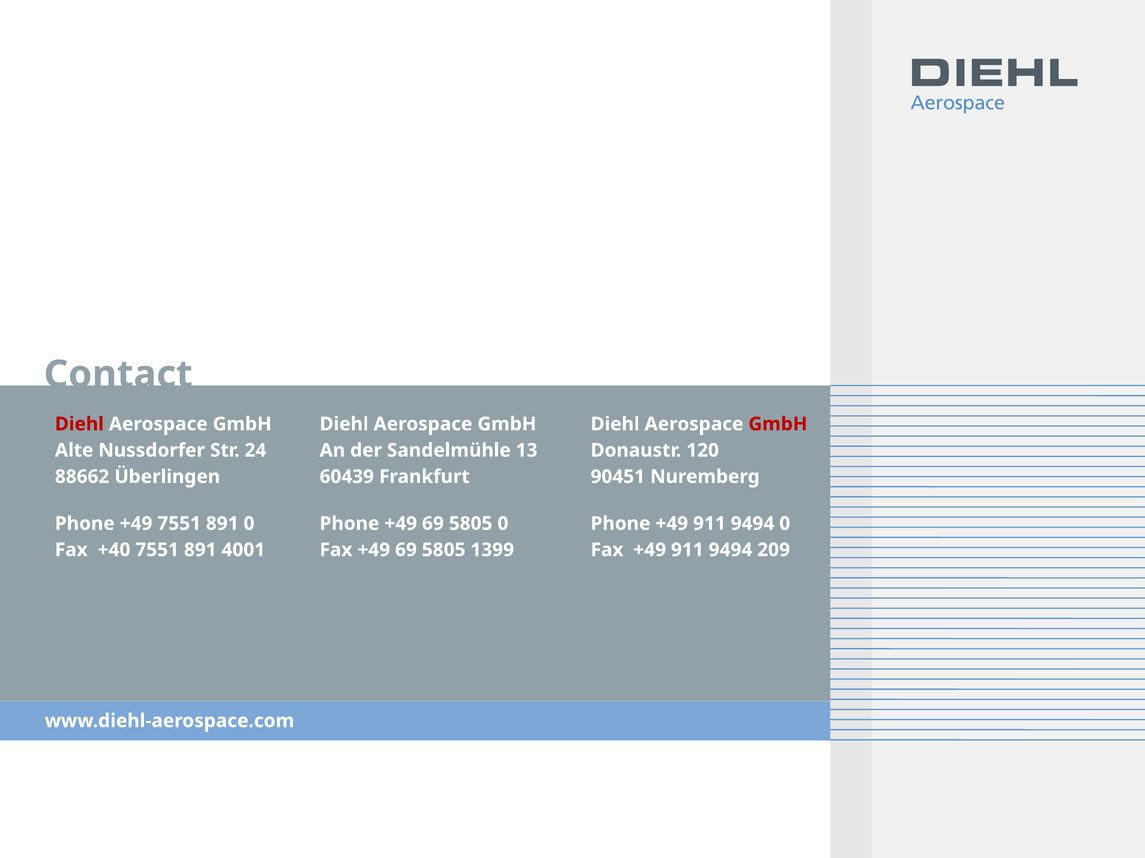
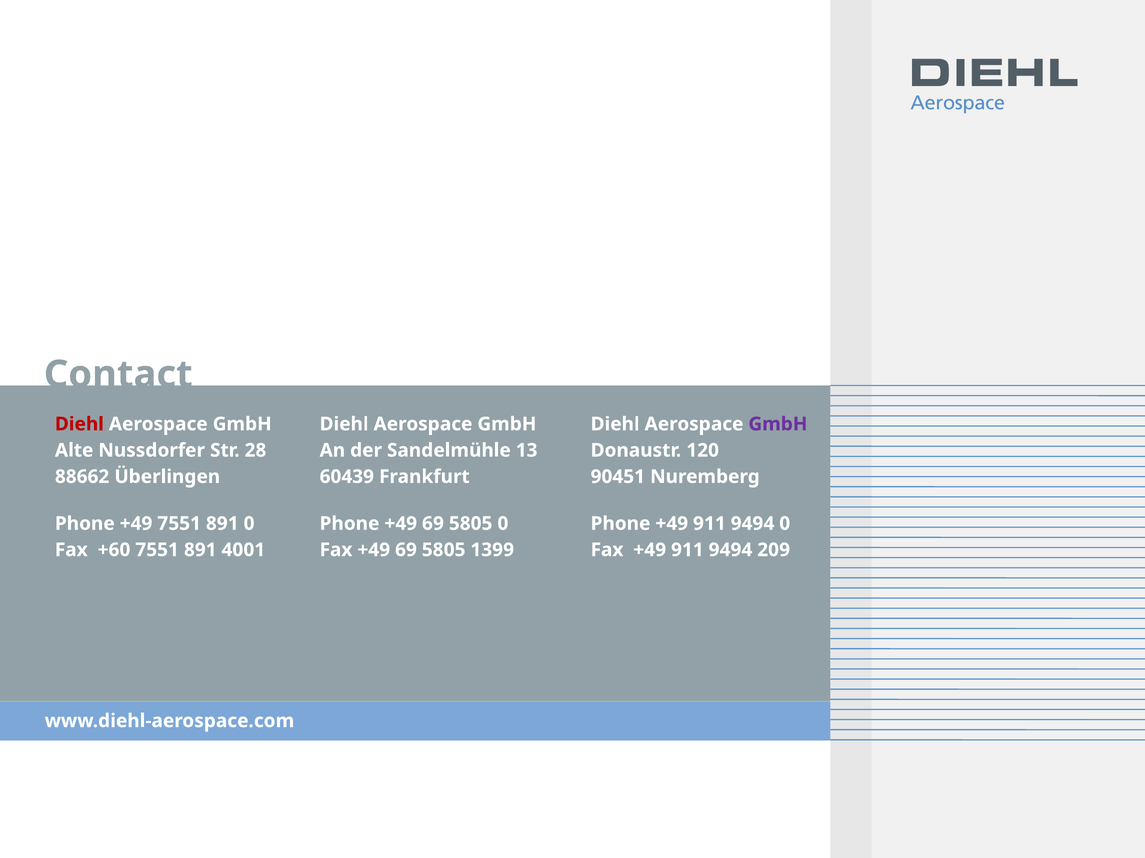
GmbH colour: red -> purple (778, 424)
24: 24 -> 28 (255, 451)
+40: +40 -> +60 (114, 550)
